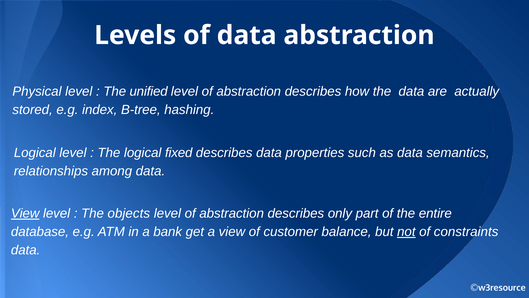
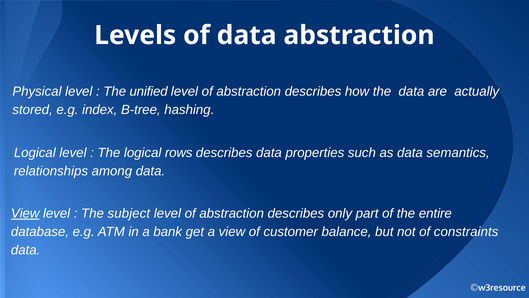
fixed: fixed -> rows (179, 153)
objects: objects -> subject (129, 213)
not underline: present -> none (406, 231)
